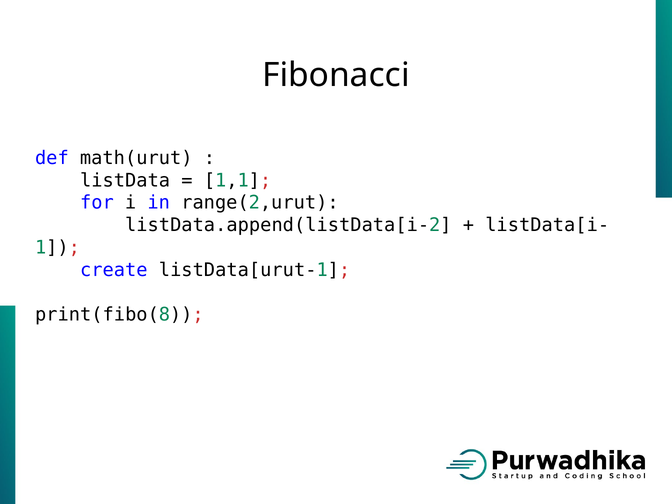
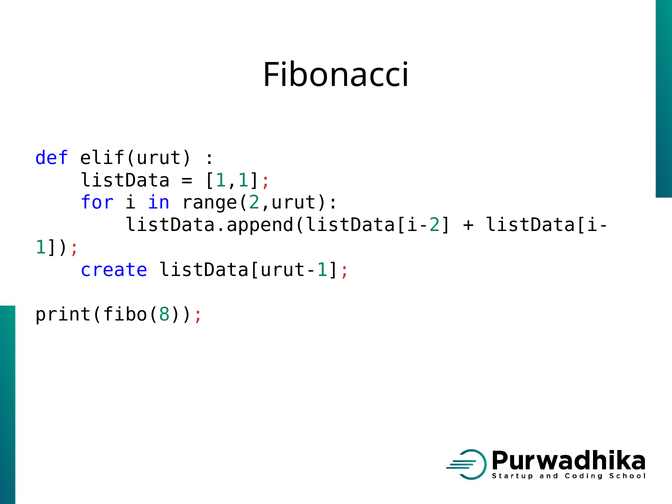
math(urut: math(urut -> elif(urut (136, 158)
